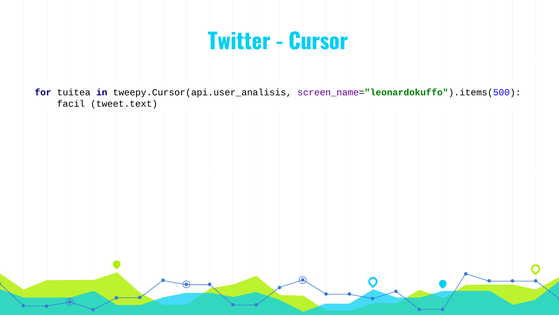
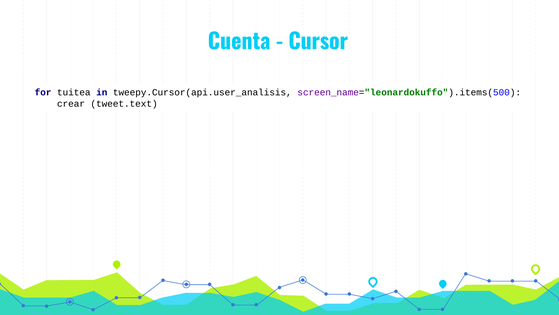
Twitter: Twitter -> Cuenta (239, 42)
facil: facil -> crear (71, 103)
